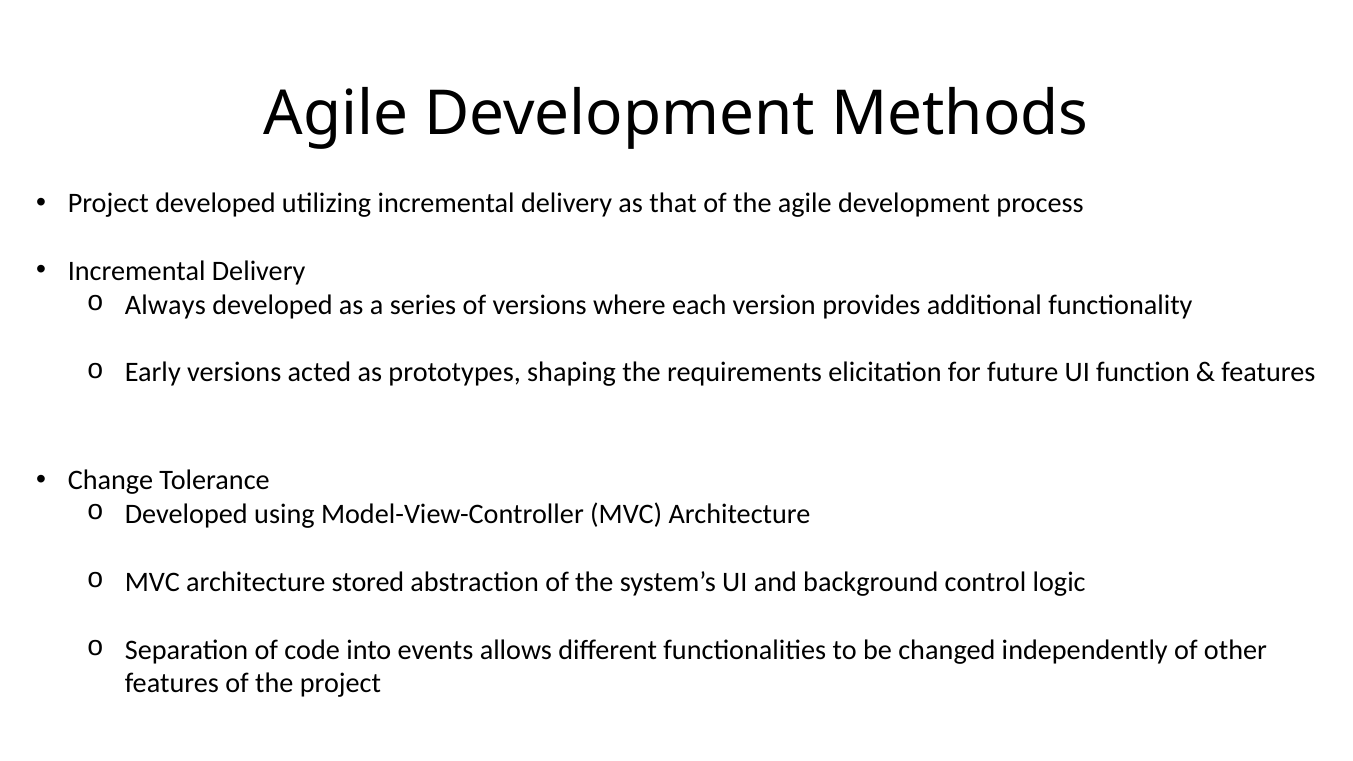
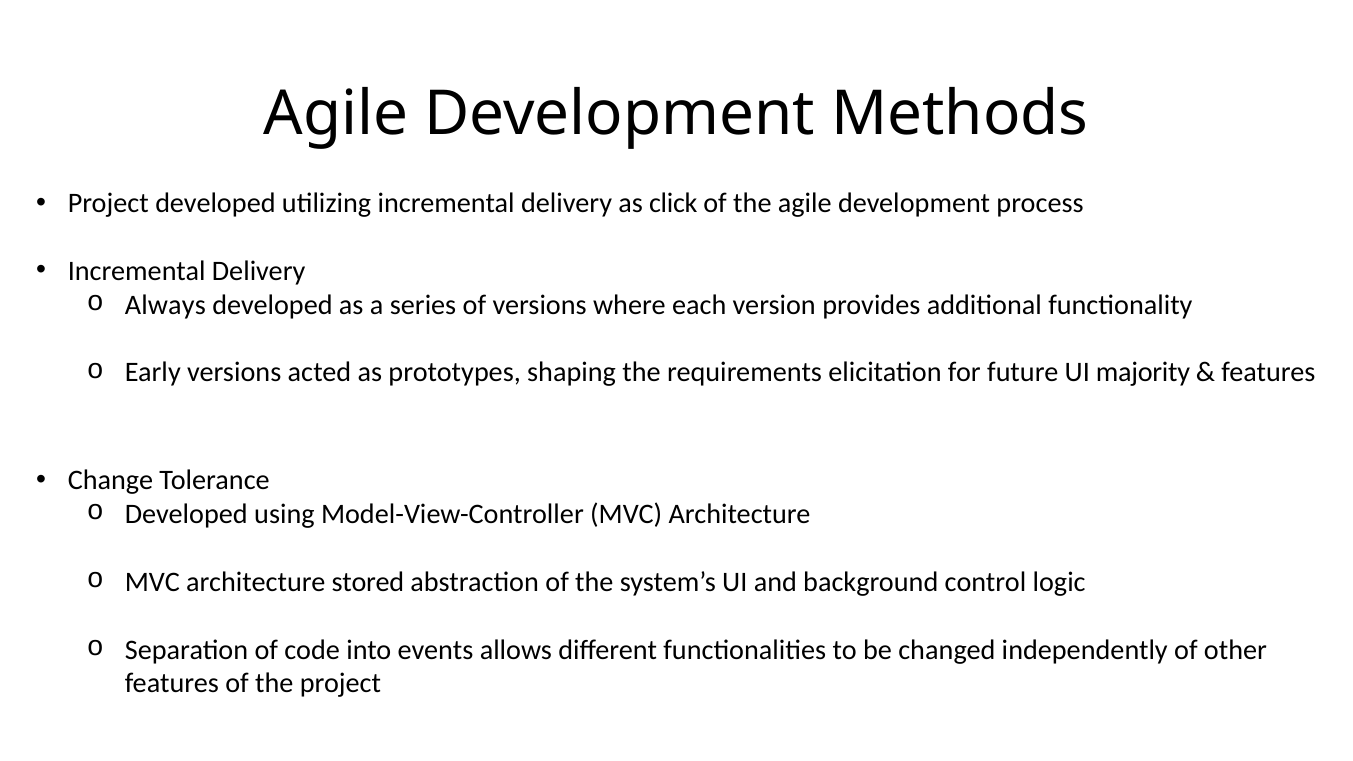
that: that -> click (673, 203)
function: function -> majority (1143, 373)
